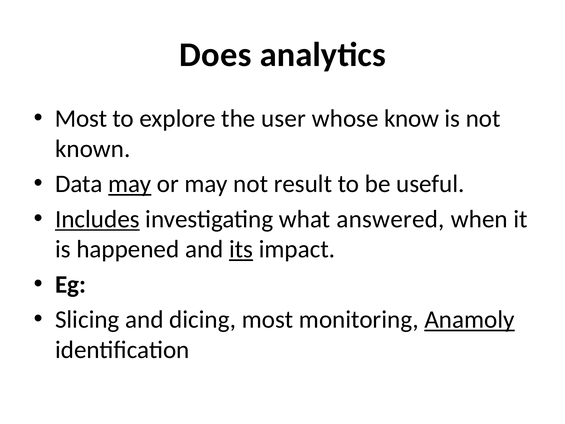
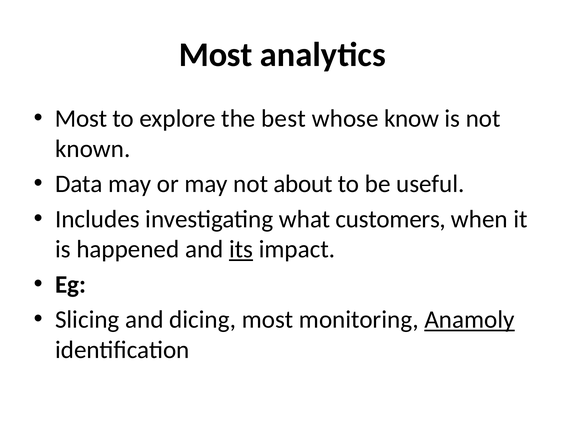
Does: Does -> Most (216, 55)
user: user -> best (284, 119)
may underline: present -> none (130, 184)
result: result -> about (303, 184)
Includes underline: present -> none (97, 219)
answered: answered -> customers (391, 219)
